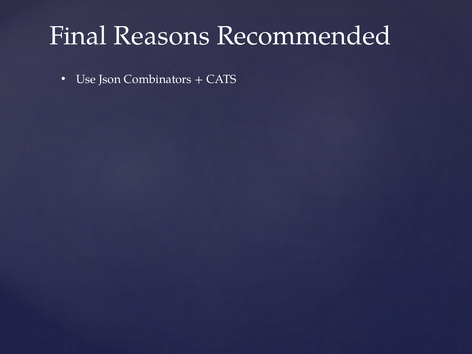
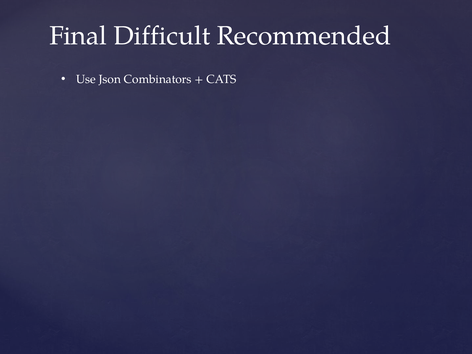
Reasons: Reasons -> Difficult (162, 36)
